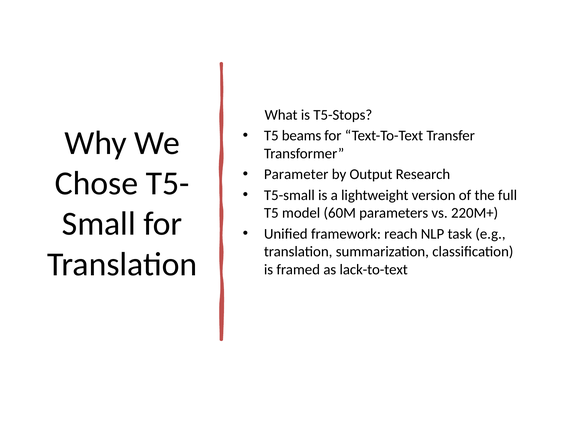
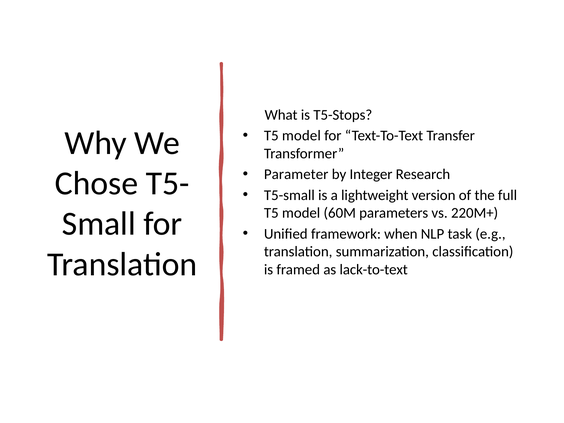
beams: beams -> model (301, 136)
Output: Output -> Integer (371, 174)
reach: reach -> when (401, 234)
